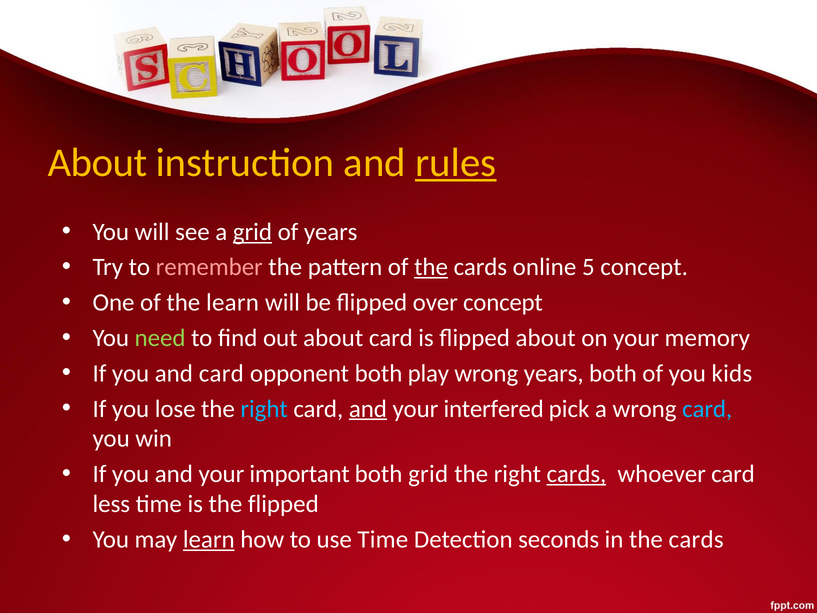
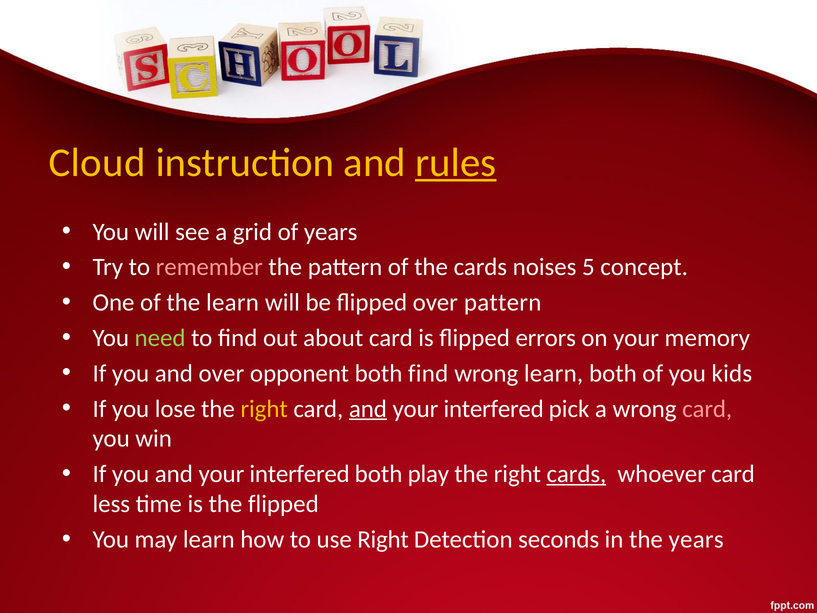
About: About -> Cloud (97, 163)
grid underline: present -> none (252, 232)
the underline: present -> none (431, 267)
online: online -> noises (545, 267)
over concept: concept -> pattern (503, 302)
flipped about: about -> errors (546, 338)
and card: card -> over (221, 373)
both play: play -> find (428, 373)
wrong years: years -> learn (554, 373)
right colour: light blue -> yellow (264, 409)
card colour: light blue -> pink (707, 409)
you and your important: important -> interfered (300, 474)
both grid: grid -> play (428, 474)
learn underline: present -> none (209, 539)
use Time: Time -> Right (383, 539)
in the cards: cards -> years (696, 539)
